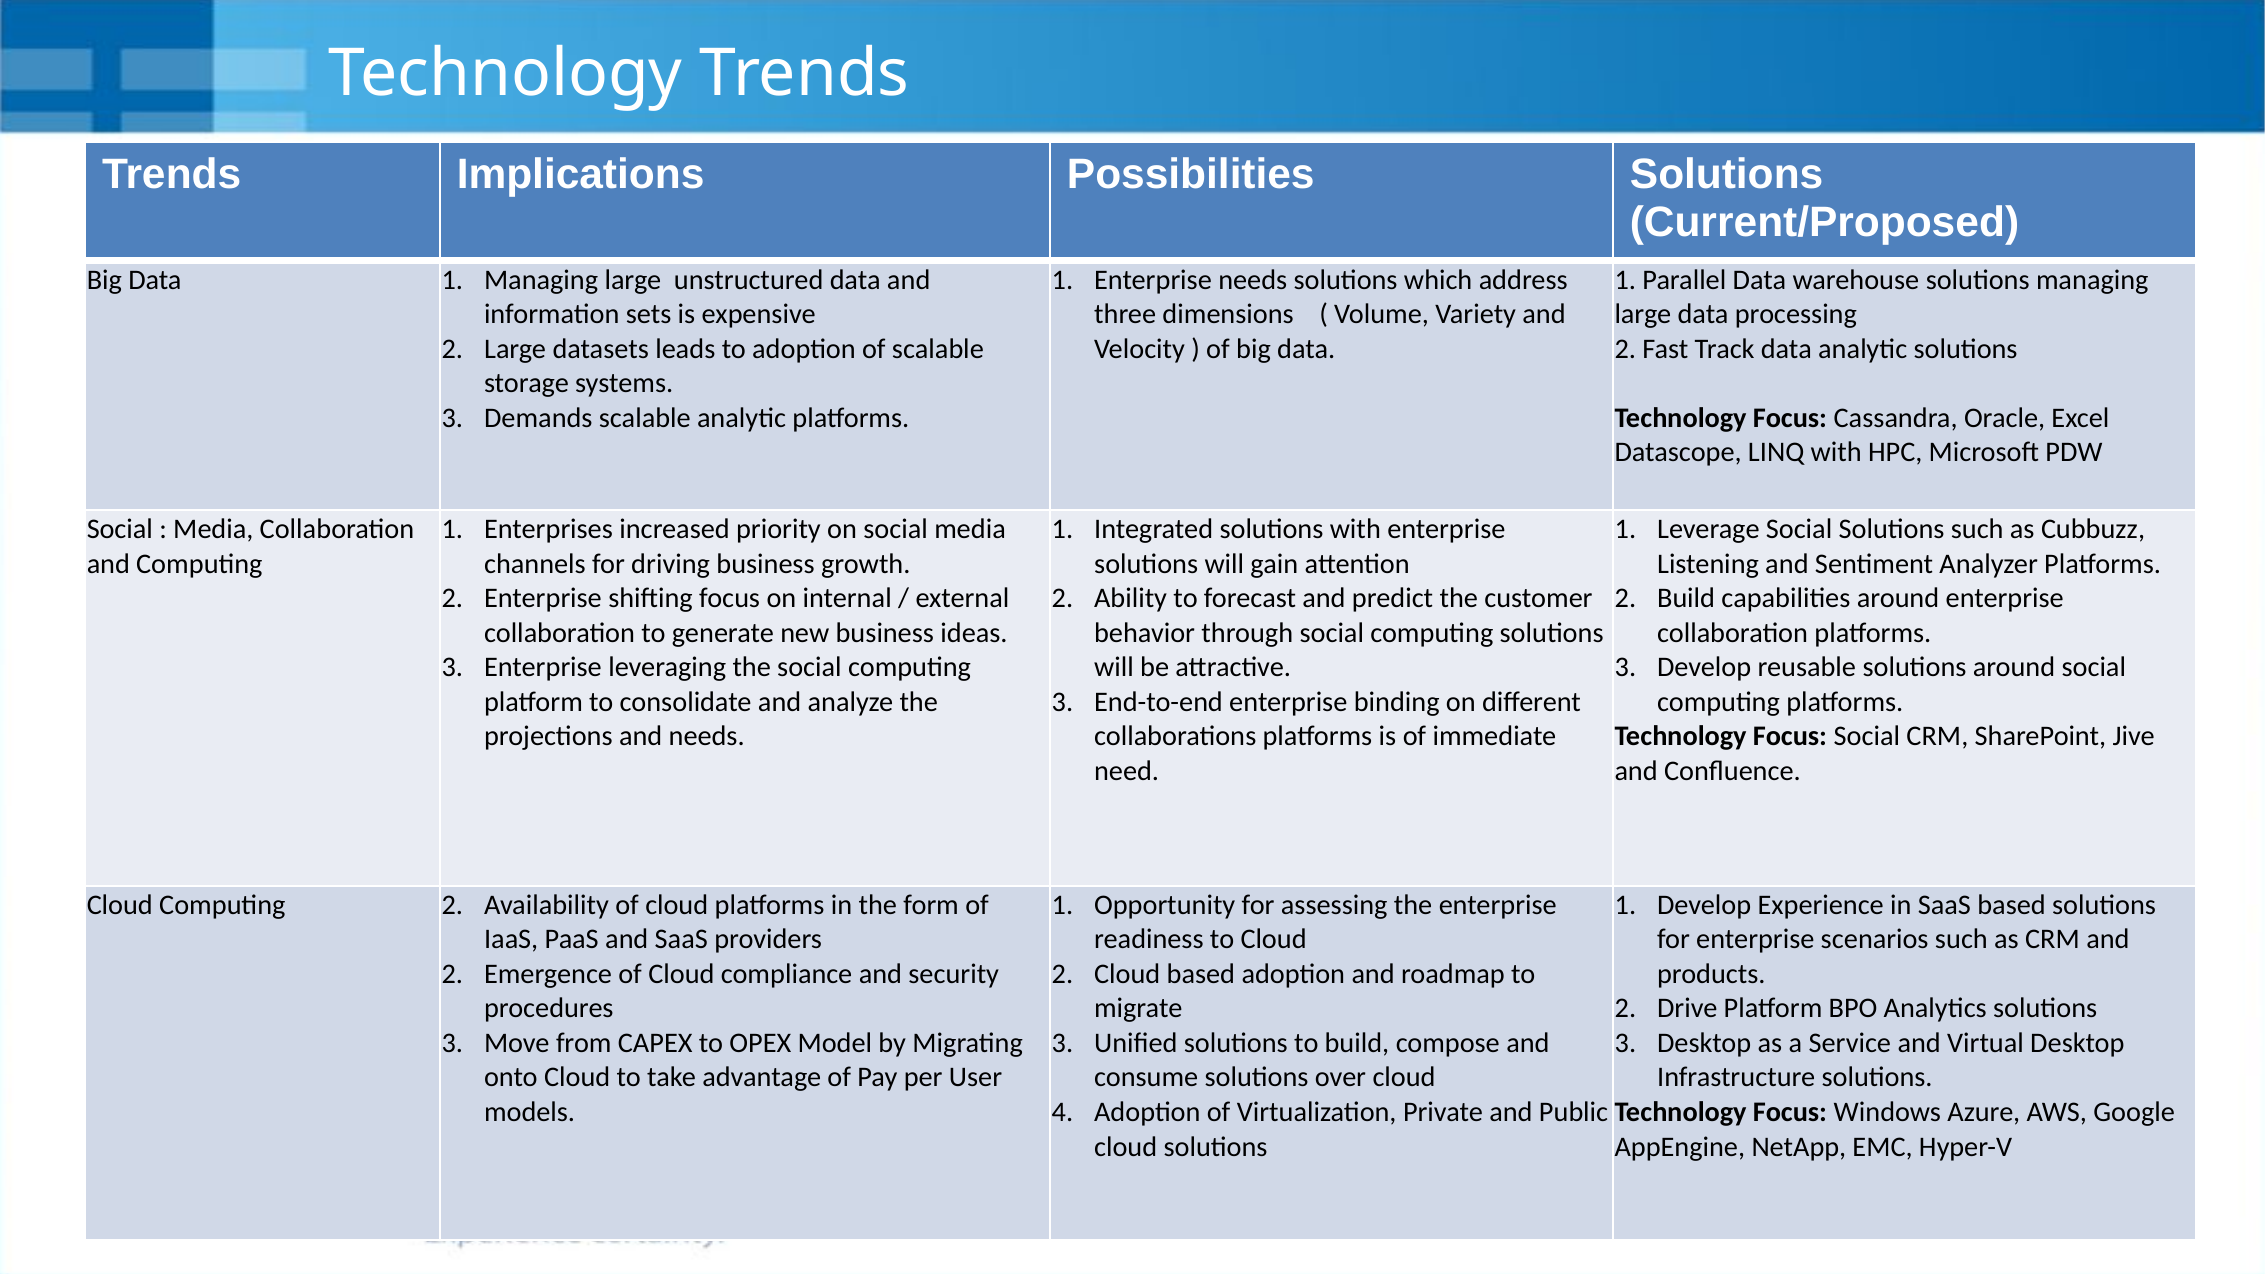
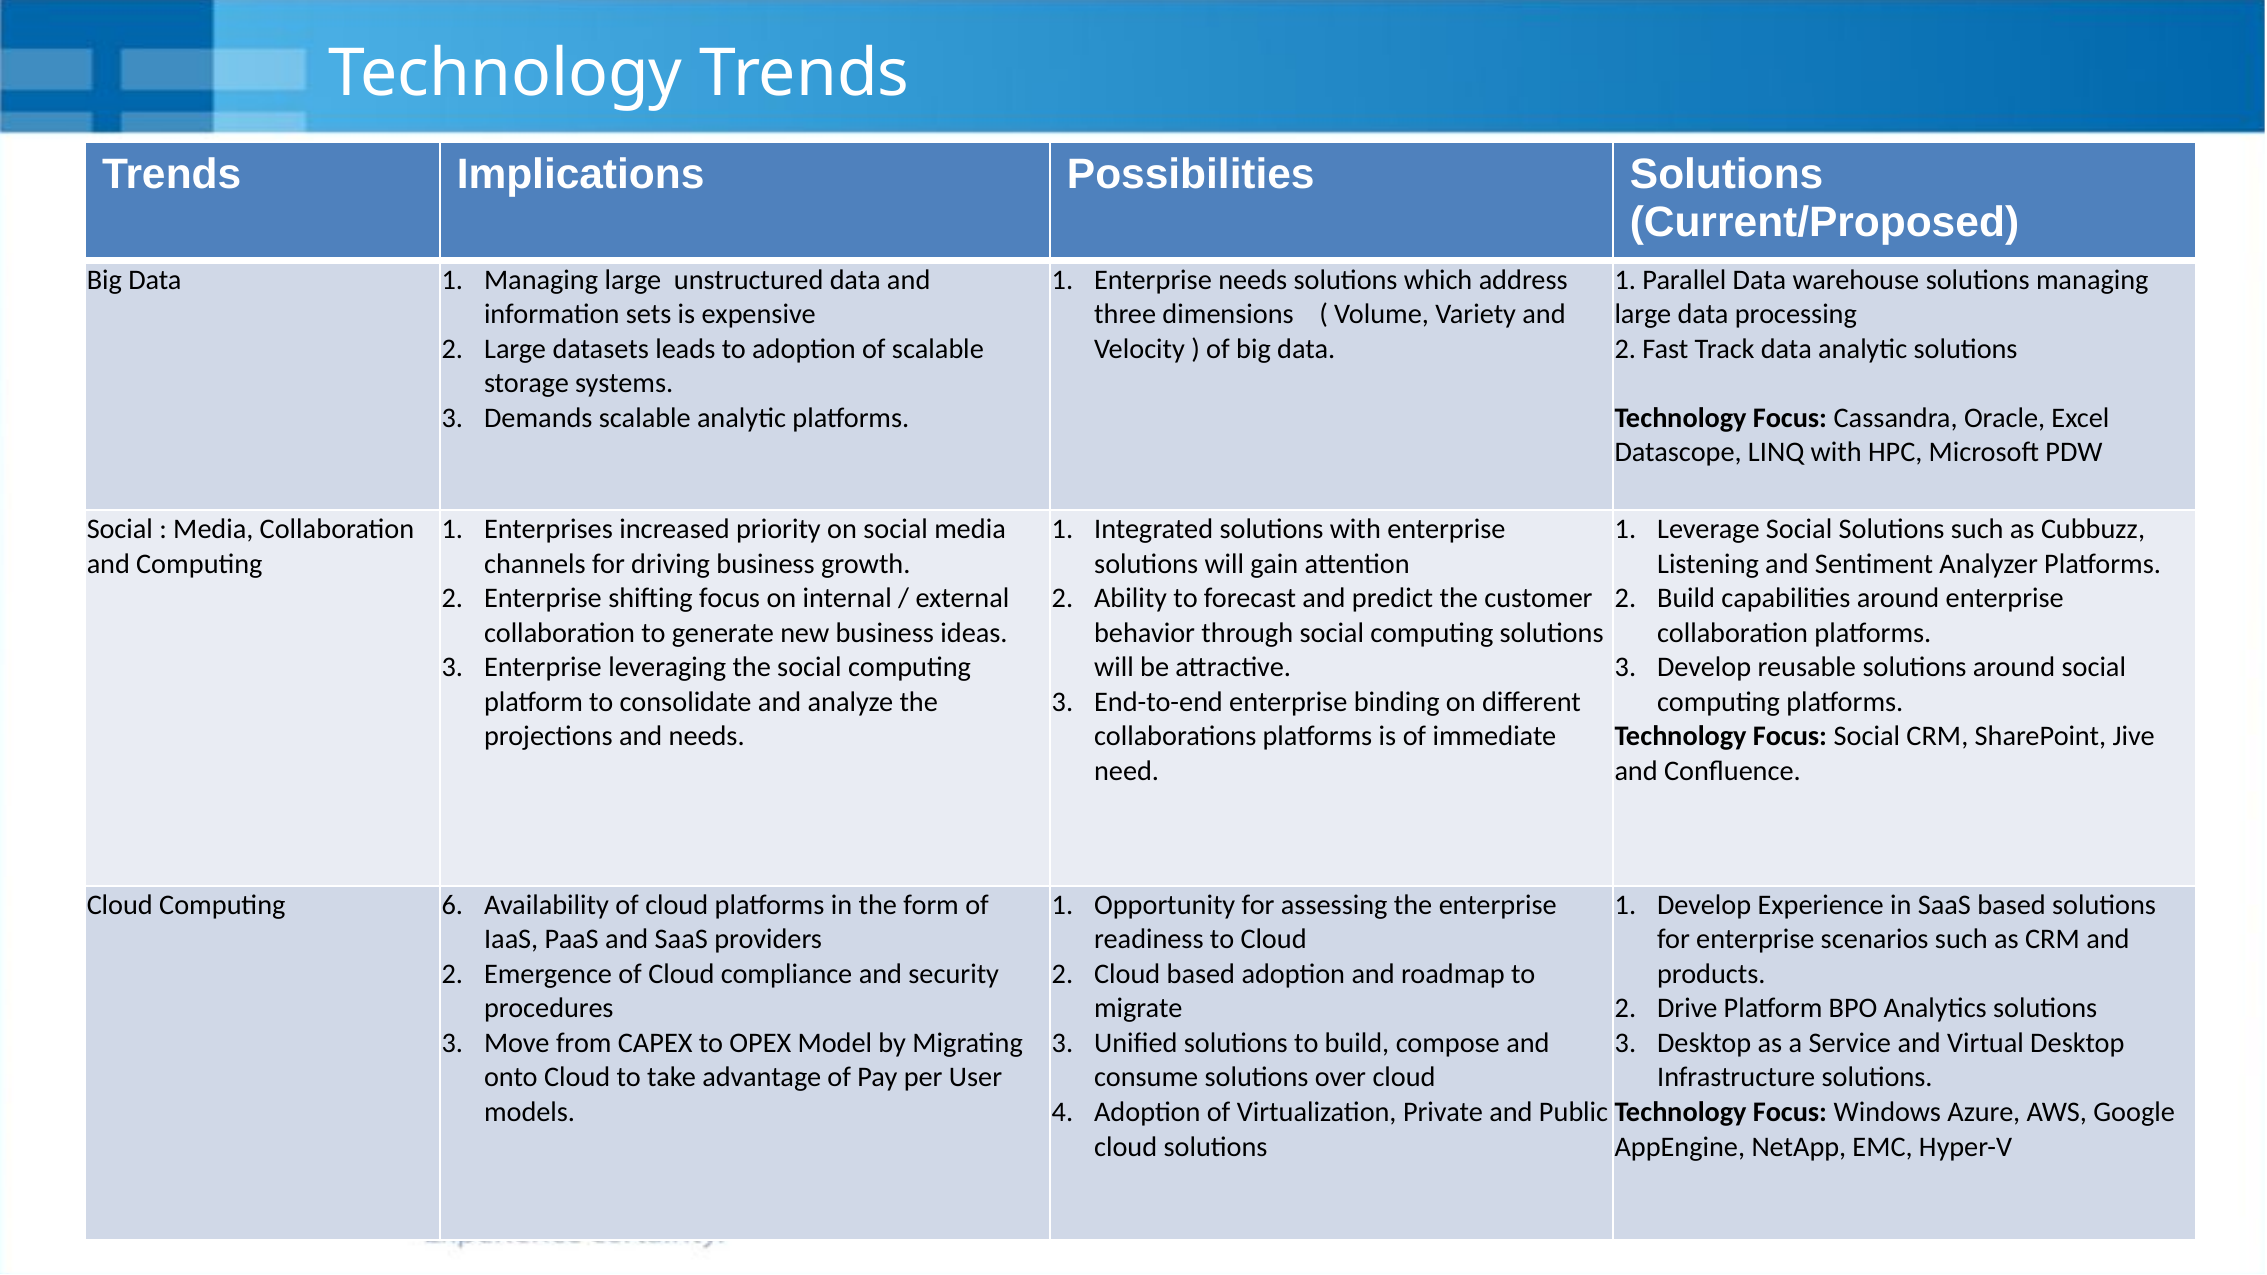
Computing 2: 2 -> 6 (452, 905)
